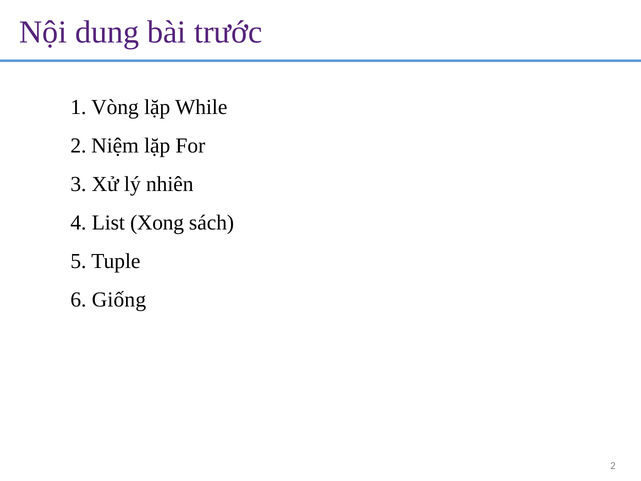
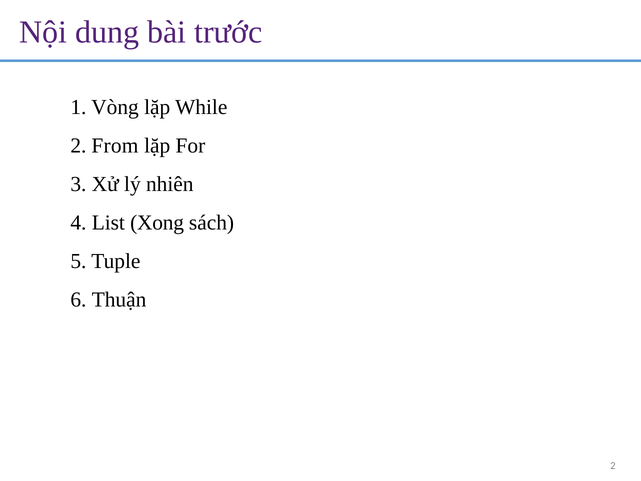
Niệm: Niệm -> From (115, 146)
Giống: Giống -> Thuận (119, 299)
